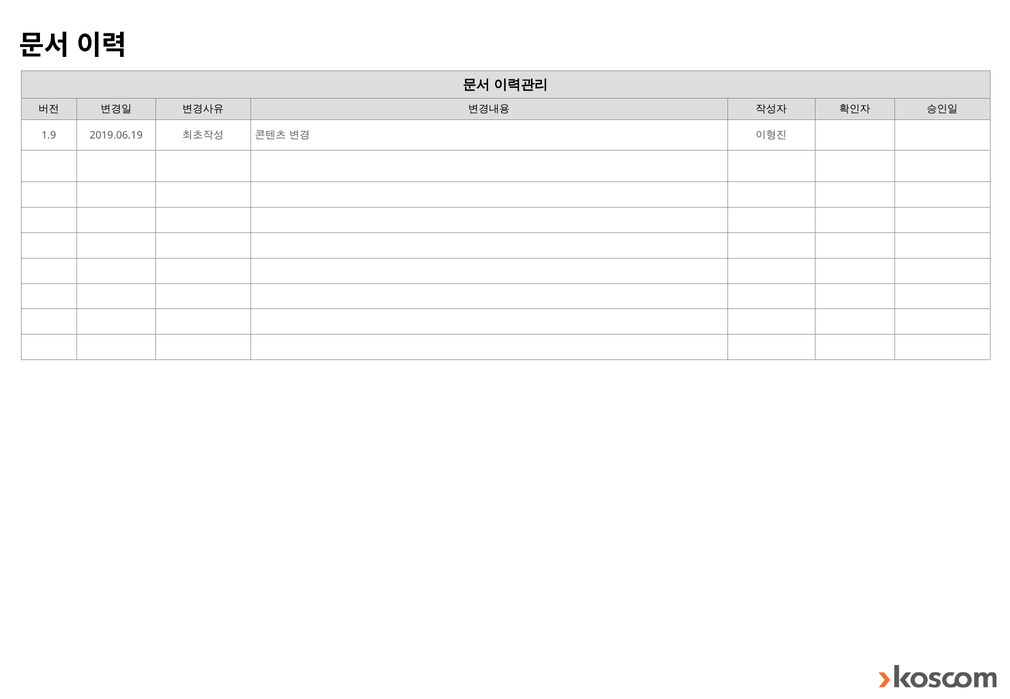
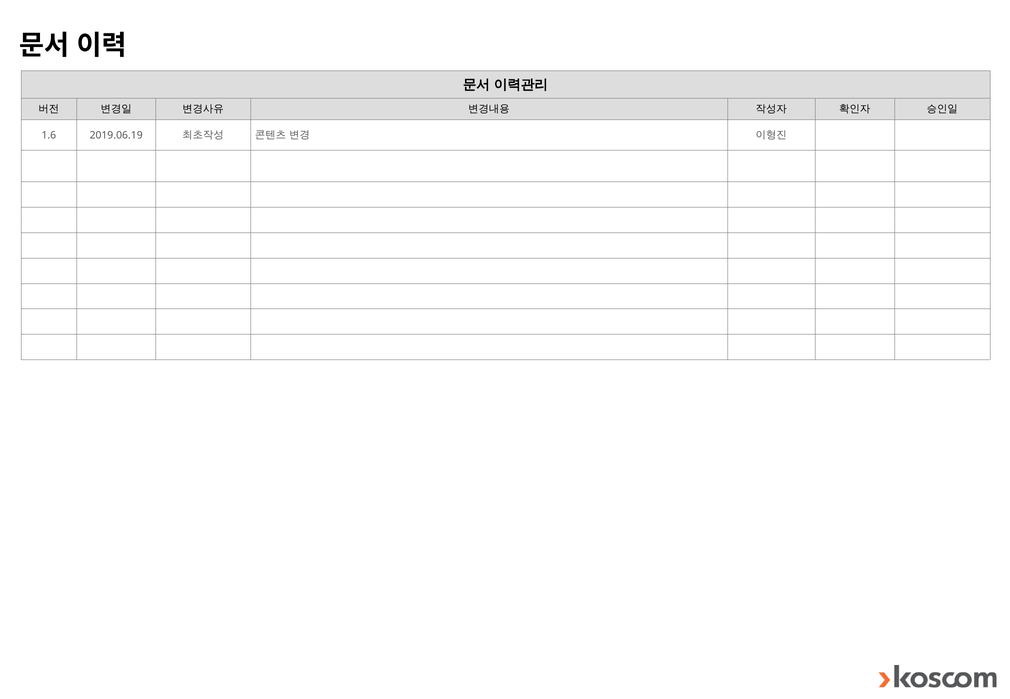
1.9: 1.9 -> 1.6 (49, 136)
